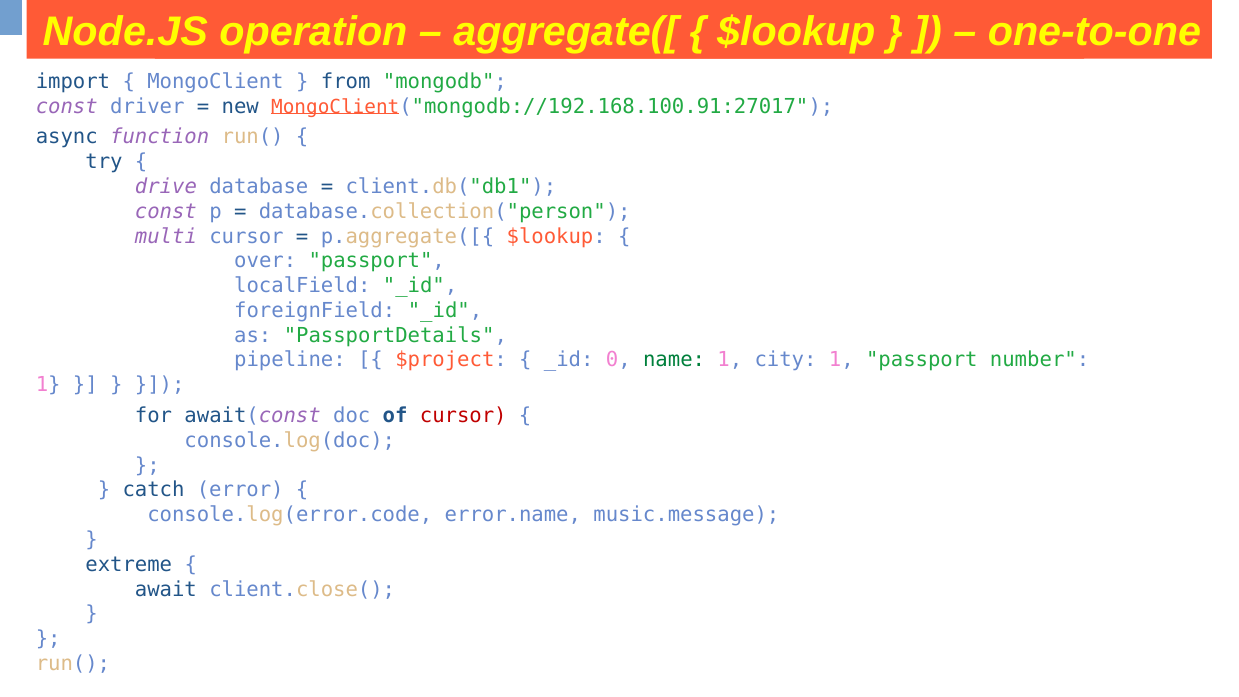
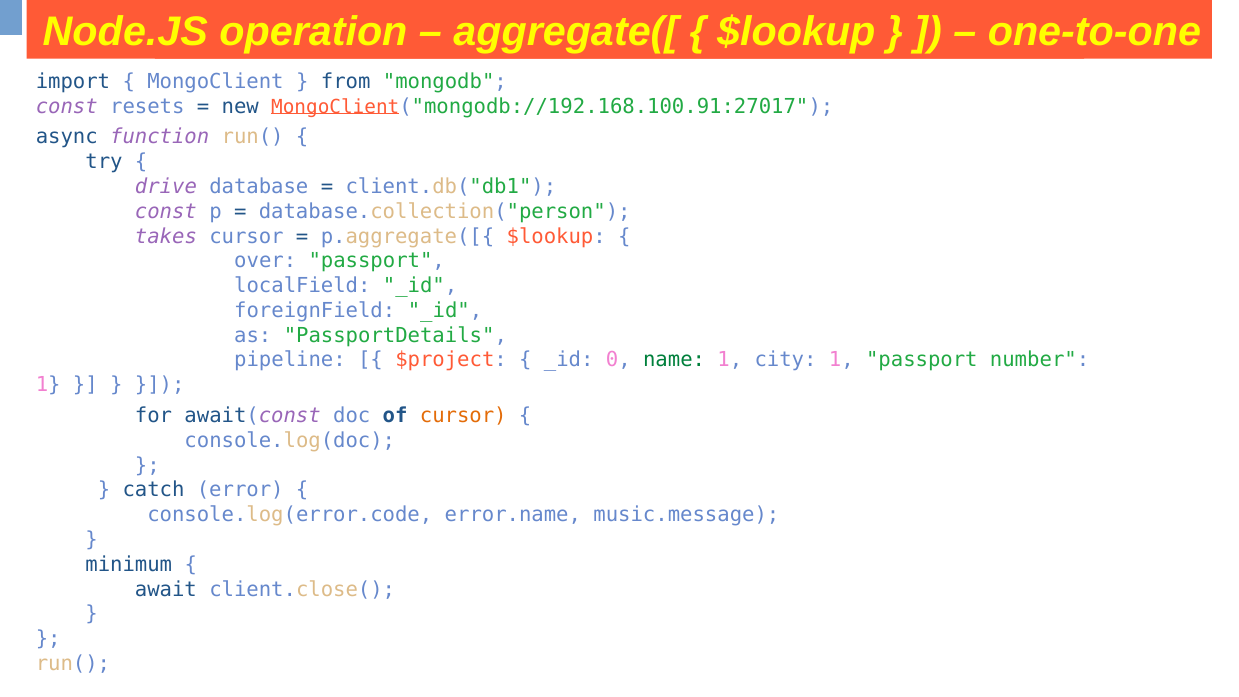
driver: driver -> resets (147, 106)
multi: multi -> takes (166, 236)
cursor colour: red -> orange (463, 416)
extreme: extreme -> minimum (129, 564)
